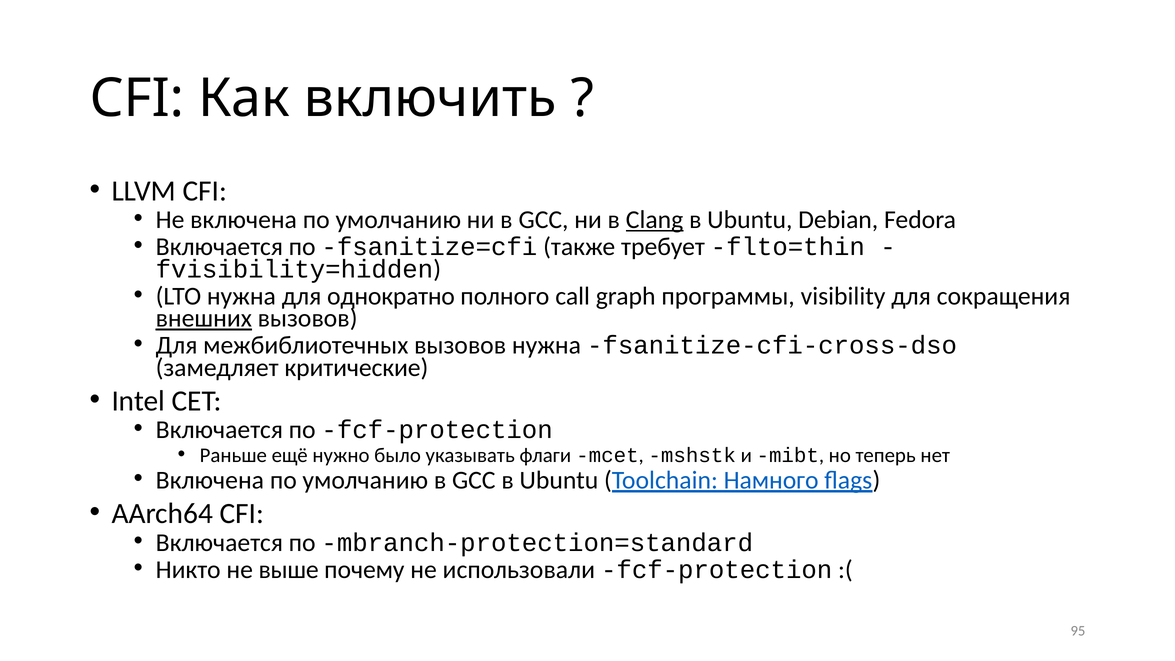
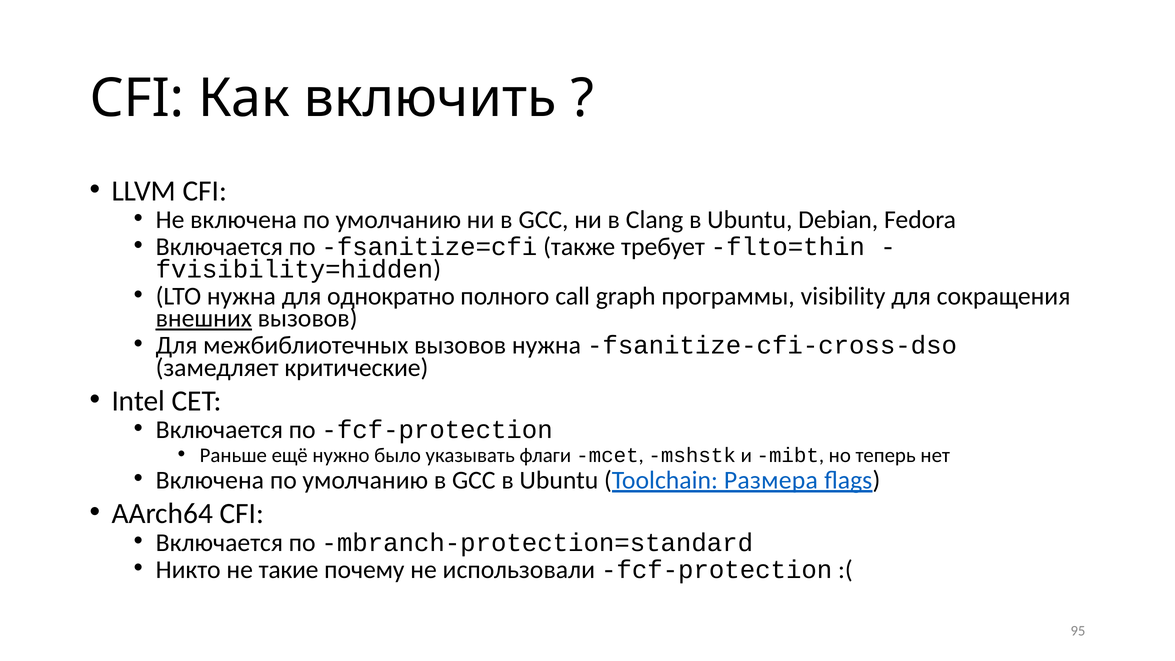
Clang underline: present -> none (655, 220)
Намного: Намного -> Размера (771, 480)
выше: выше -> такие (289, 570)
